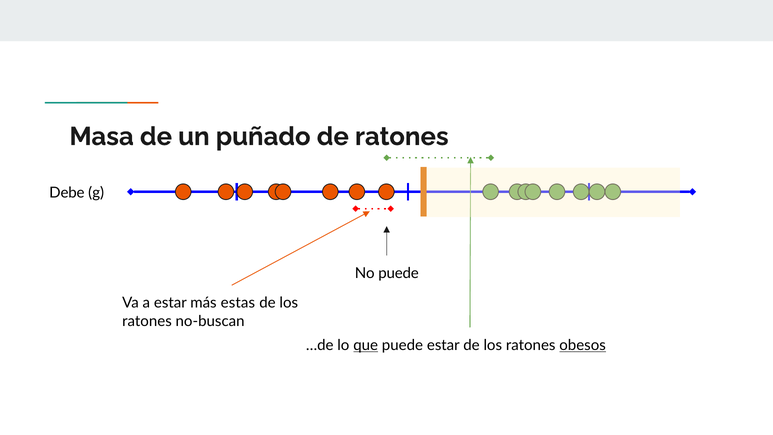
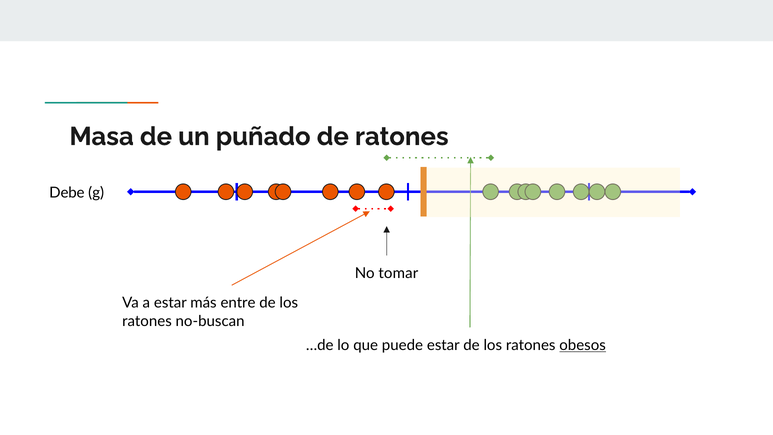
No puede: puede -> tomar (398, 273)
estas: estas -> entre (238, 303)
que underline: present -> none (366, 345)
